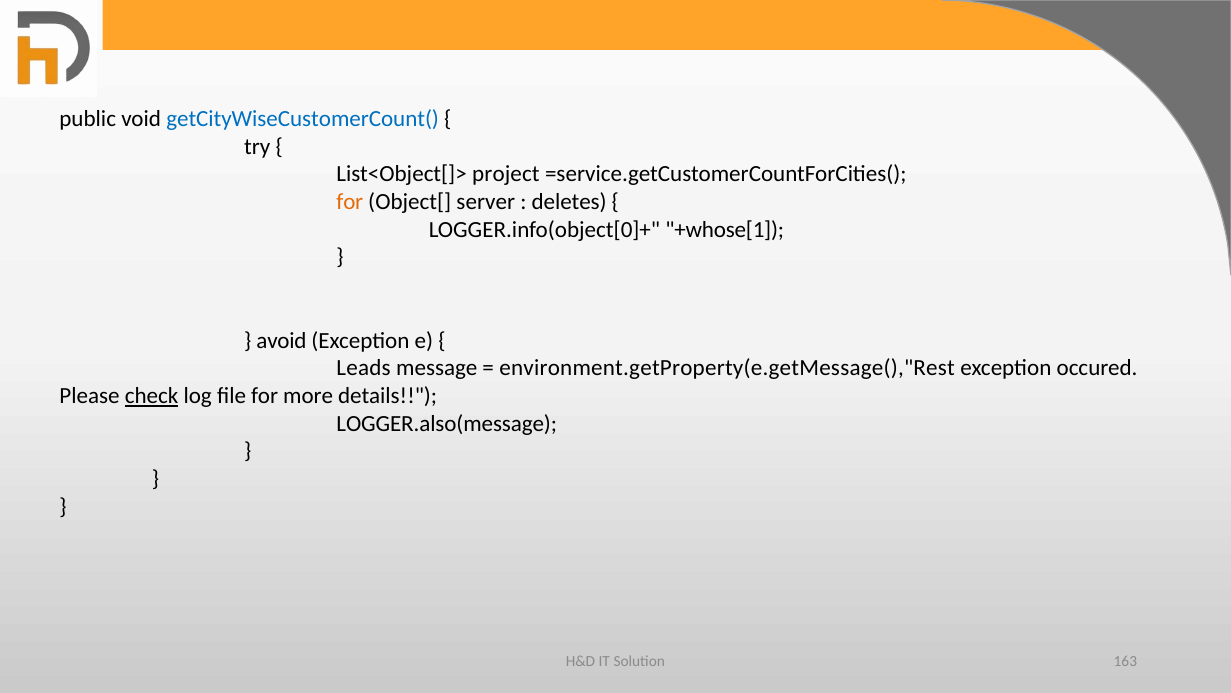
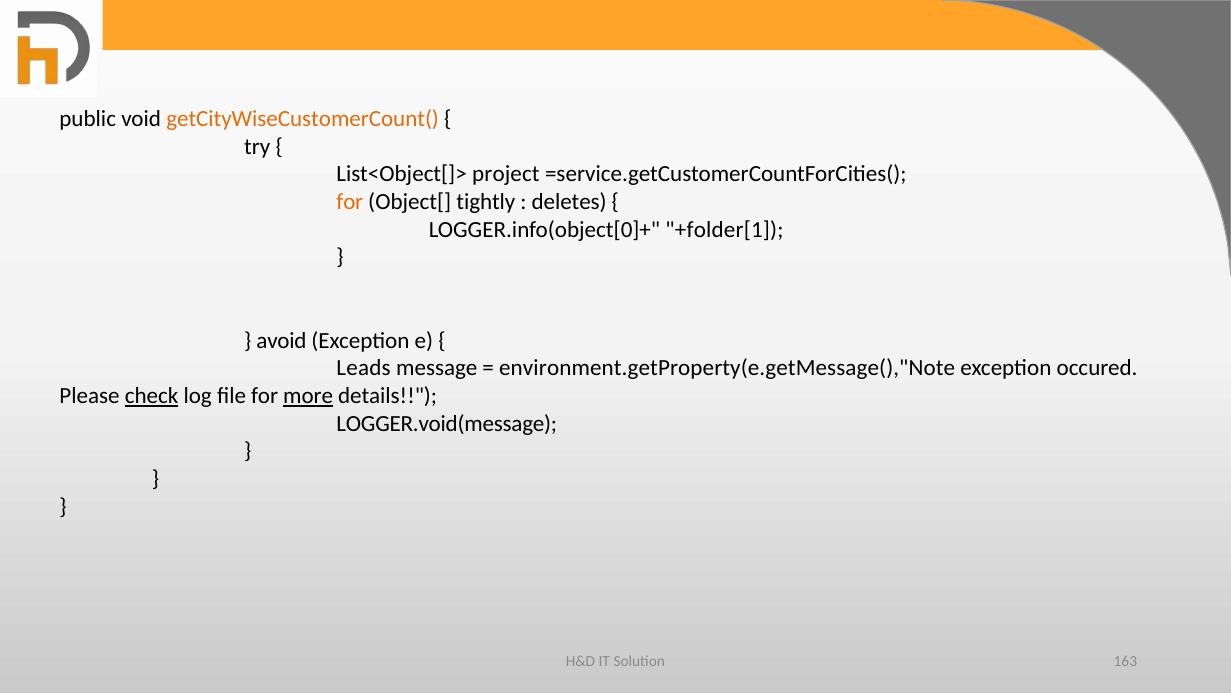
getCityWiseCustomerCount( colour: blue -> orange (303, 119)
server: server -> tightly (486, 202)
+whose[1: +whose[1 -> +folder[1 (725, 229)
environment.getProperty(e.getMessage(),"Rest: environment.getProperty(e.getMessage(),"Rest -> environment.getProperty(e.getMessage(),"Note (727, 368)
more underline: none -> present (308, 396)
LOGGER.also(message: LOGGER.also(message -> LOGGER.void(message (447, 423)
